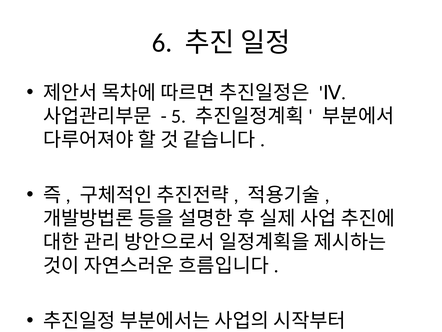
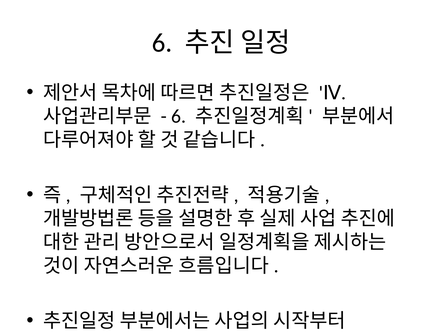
5: 5 -> 6 (179, 116)
